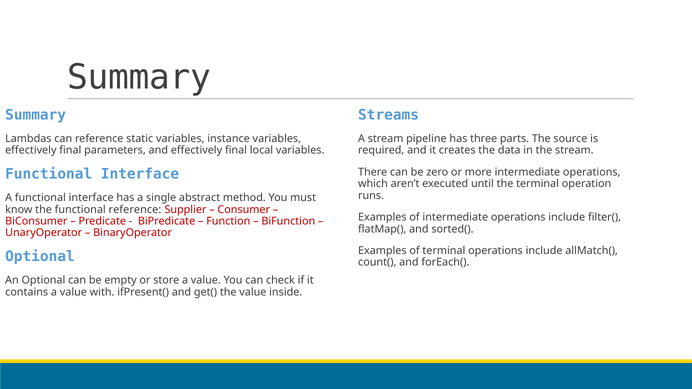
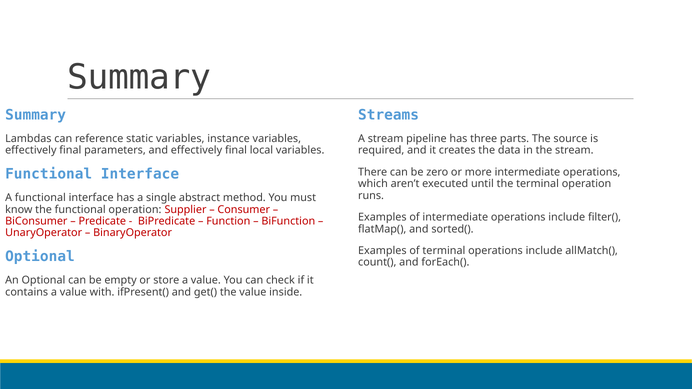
functional reference: reference -> operation (135, 210)
